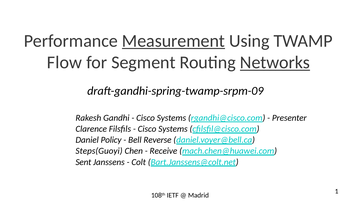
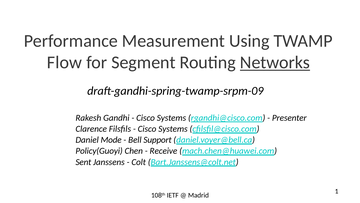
Measurement underline: present -> none (173, 41)
Policy: Policy -> Mode (111, 140)
Reverse: Reverse -> Support (158, 140)
Steps(Guoyi: Steps(Guoyi -> Policy(Guoyi (99, 151)
